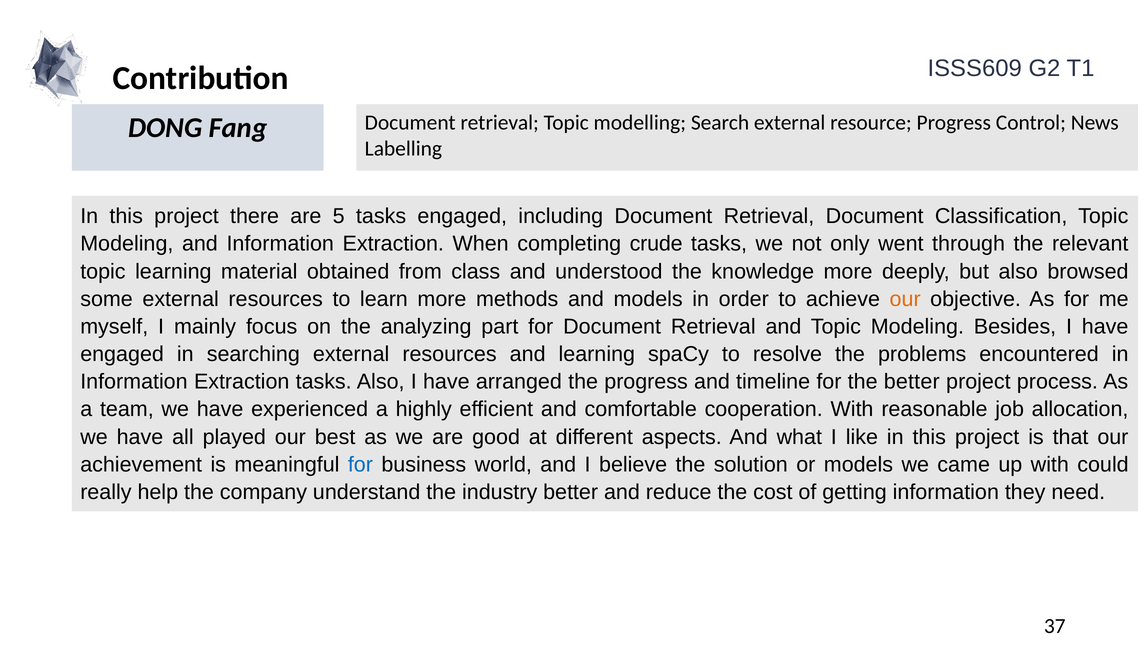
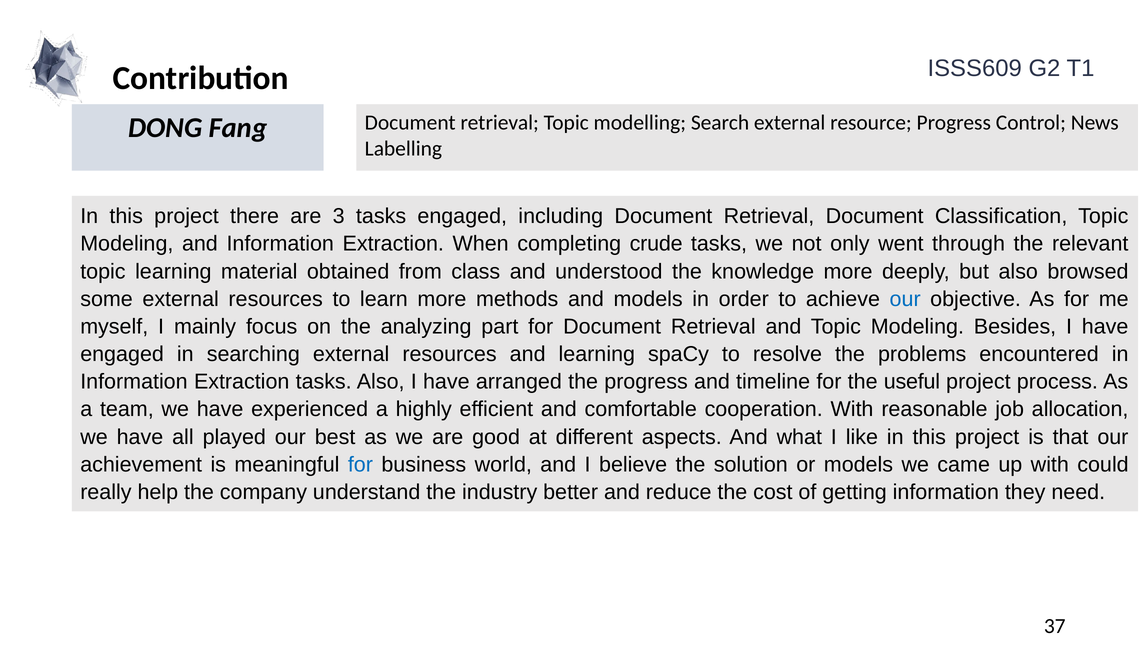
5: 5 -> 3 (339, 216)
our colour: orange -> blue (905, 299)
the better: better -> useful (912, 382)
